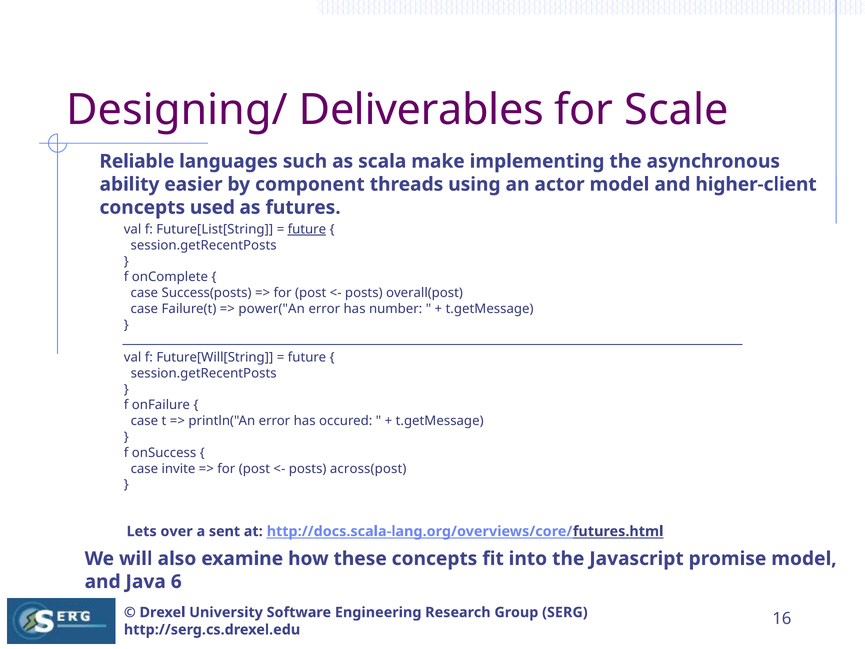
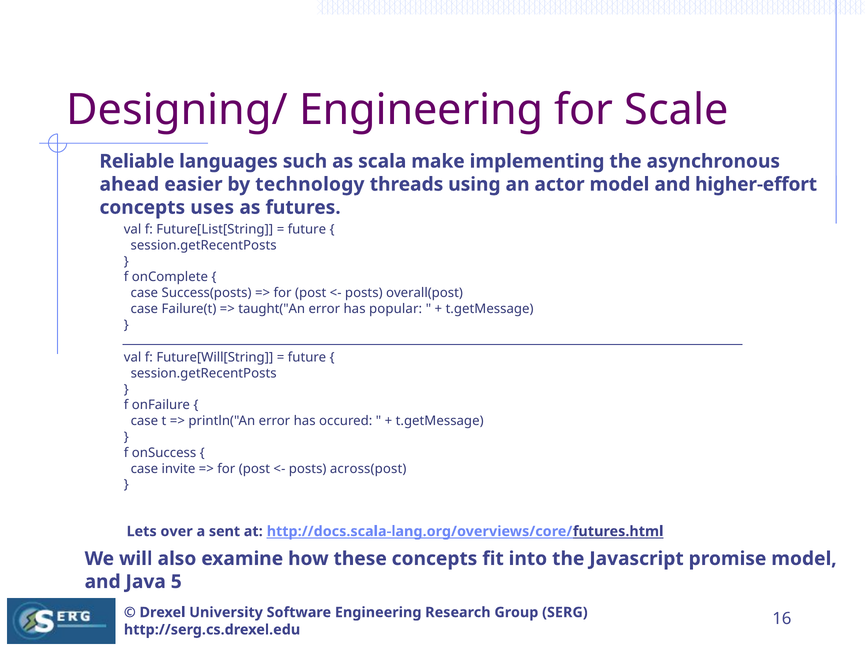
Designing/ Deliverables: Deliverables -> Engineering (421, 110)
ability: ability -> ahead (129, 184)
component: component -> technology (310, 184)
higher-client: higher-client -> higher-effort (756, 184)
used: used -> uses (212, 207)
future underline: present -> none (307, 229)
power("An: power("An -> taught("An (272, 309)
number: number -> popular (396, 309)
6: 6 -> 5 (176, 581)
